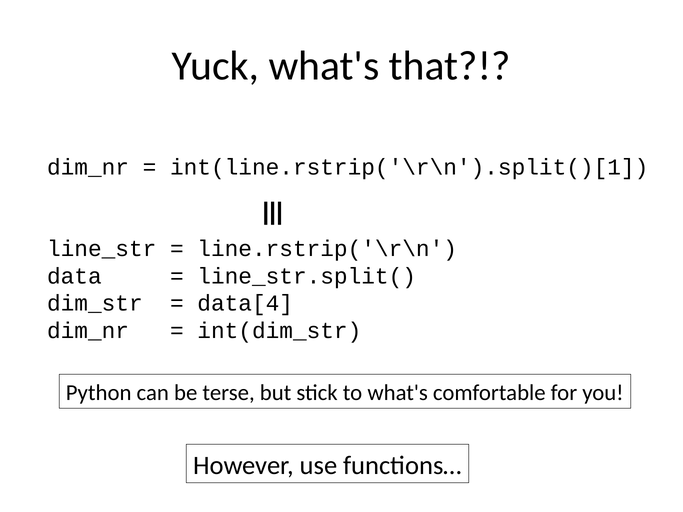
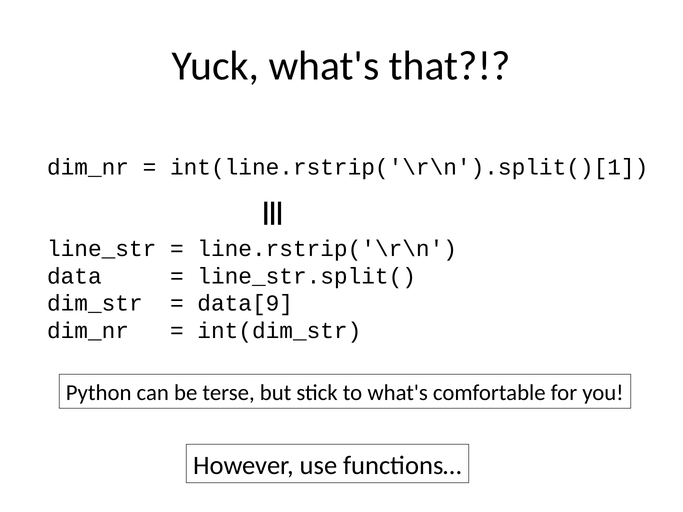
data[4: data[4 -> data[9 (245, 304)
